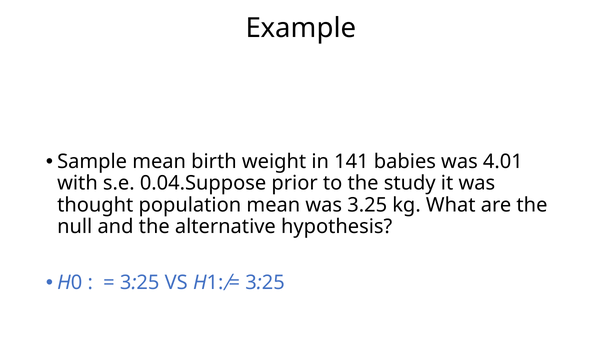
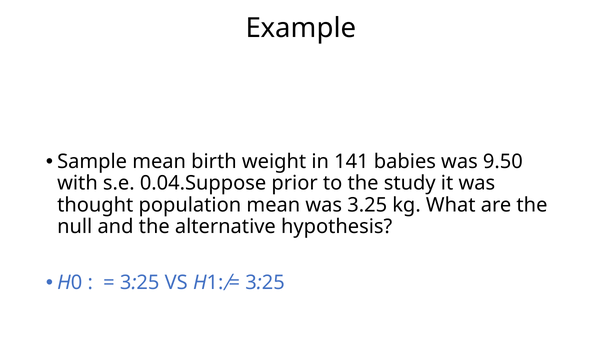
4.01: 4.01 -> 9.50 (503, 161)
